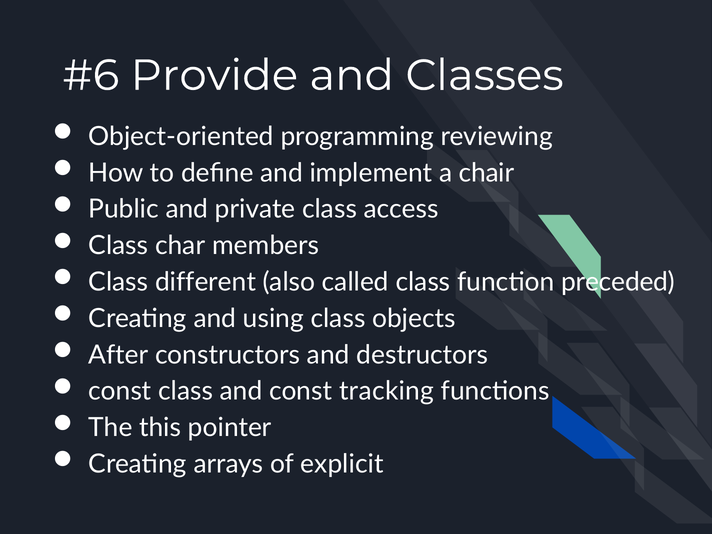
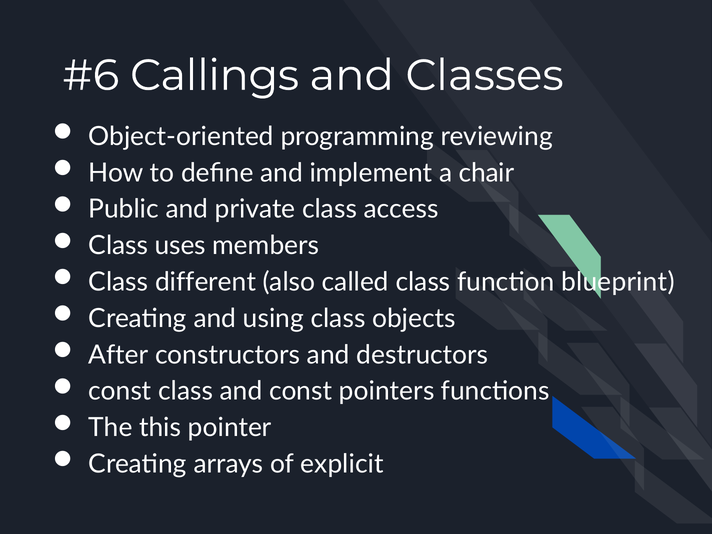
Provide: Provide -> Callings (215, 75)
char: char -> uses (180, 246)
preceded: preceded -> blueprint (618, 282)
tracking: tracking -> pointers (387, 391)
